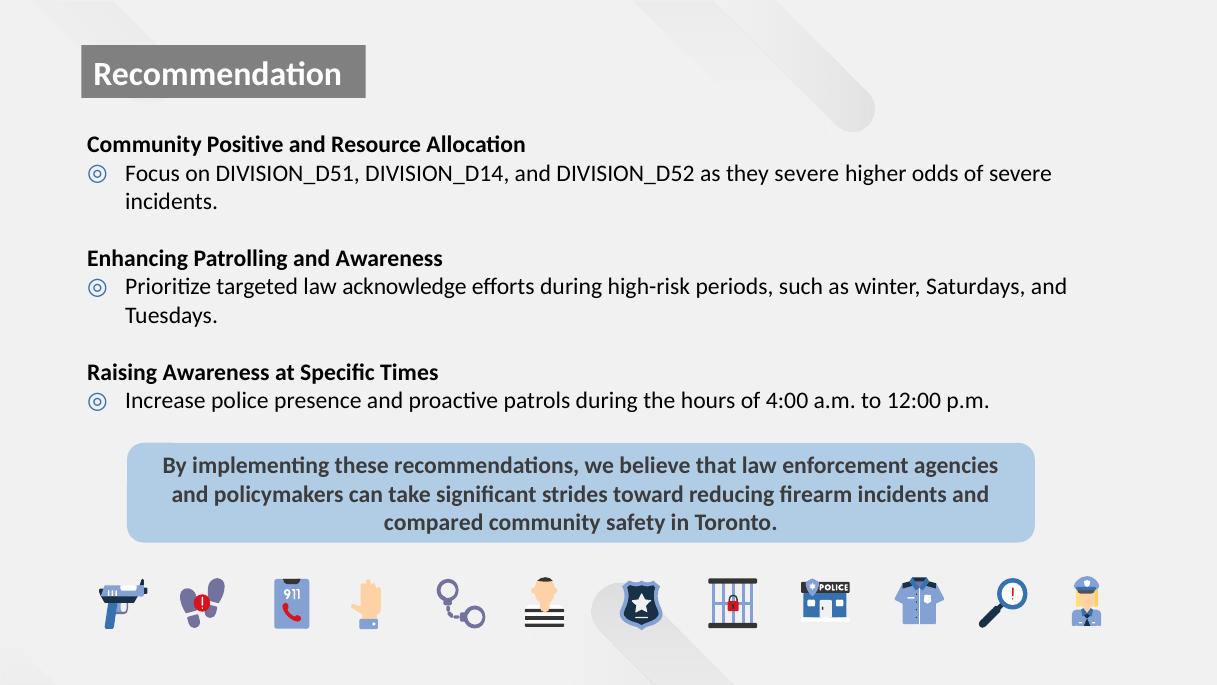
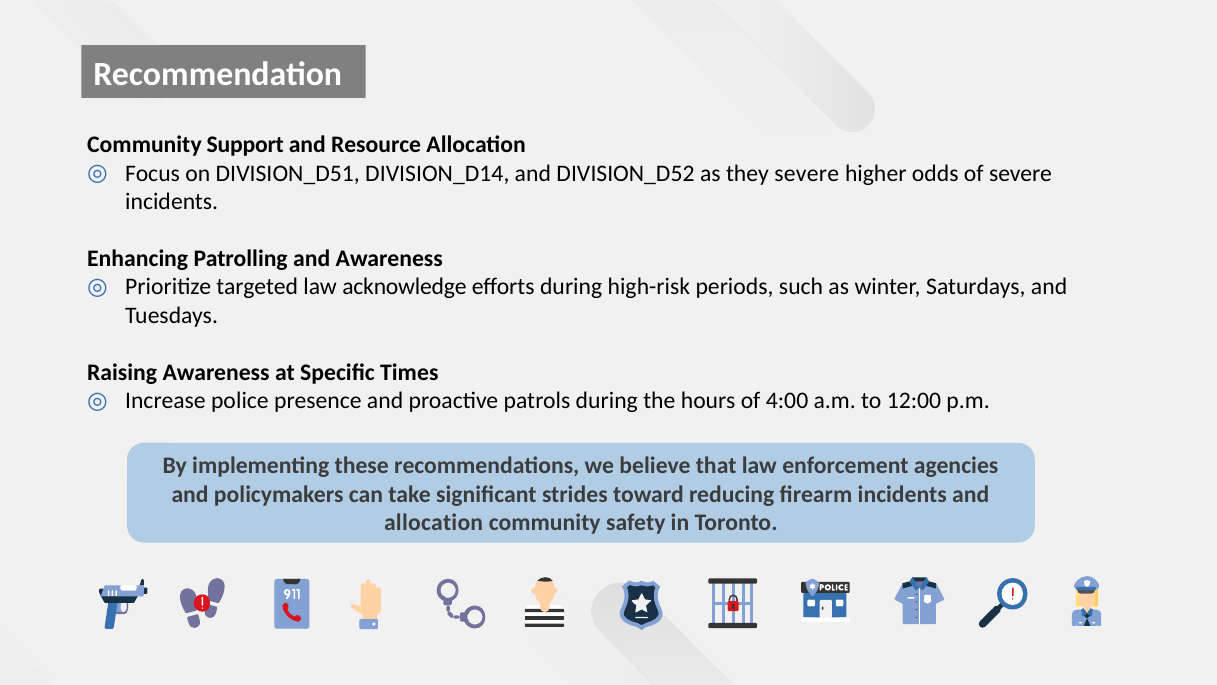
Positive: Positive -> Support (245, 145)
compared: compared -> allocation (434, 522)
